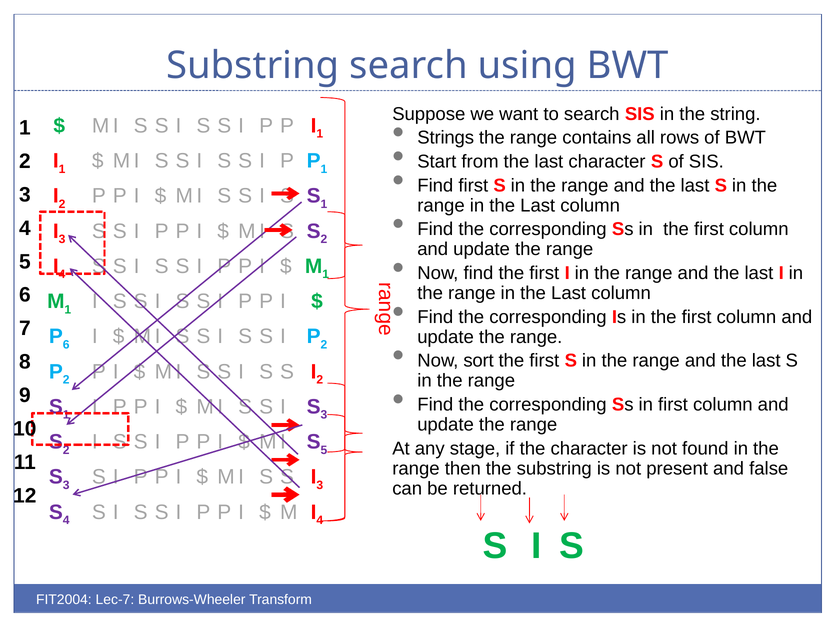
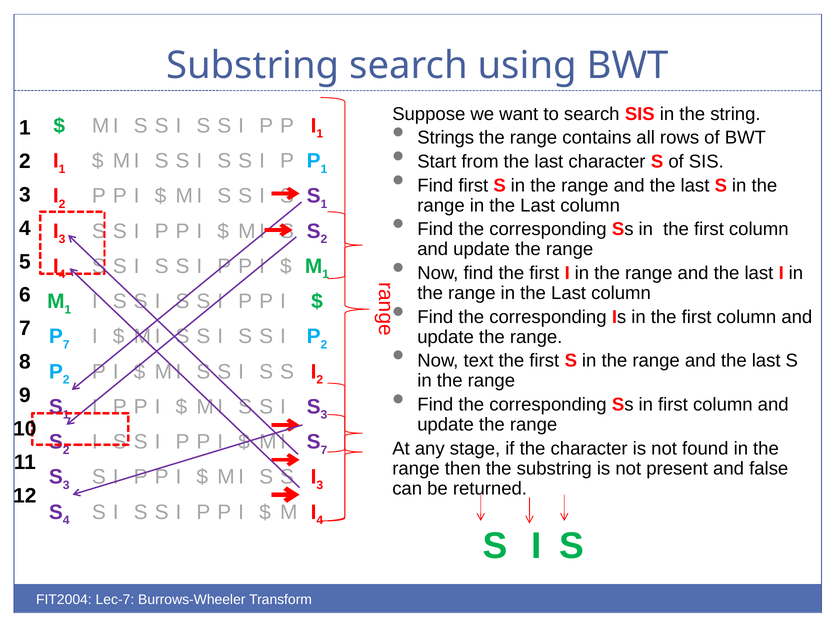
P 6: 6 -> 7 (66, 345)
sort: sort -> text (478, 361)
S 5: 5 -> 7 (324, 450)
